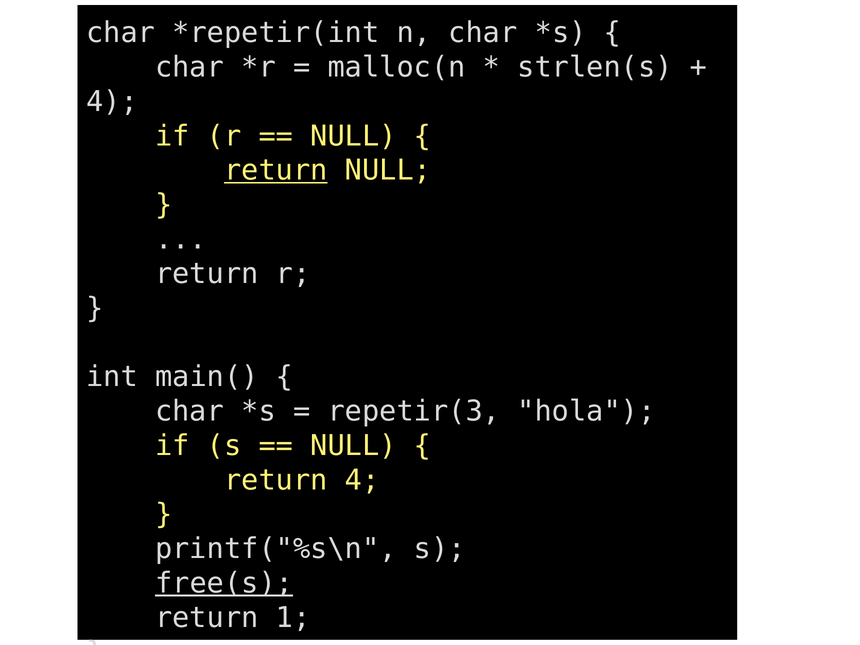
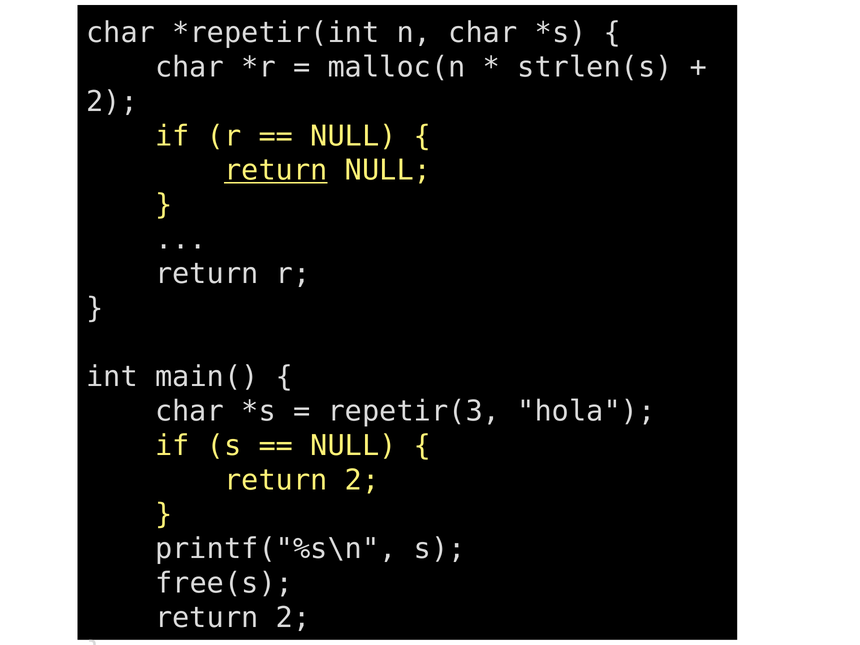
4: 4 -> 2 (112, 102)
4: 4 -> 2 (362, 480)
free(s underline: present -> none (224, 583)
1: 1 -> 2 (293, 618)
